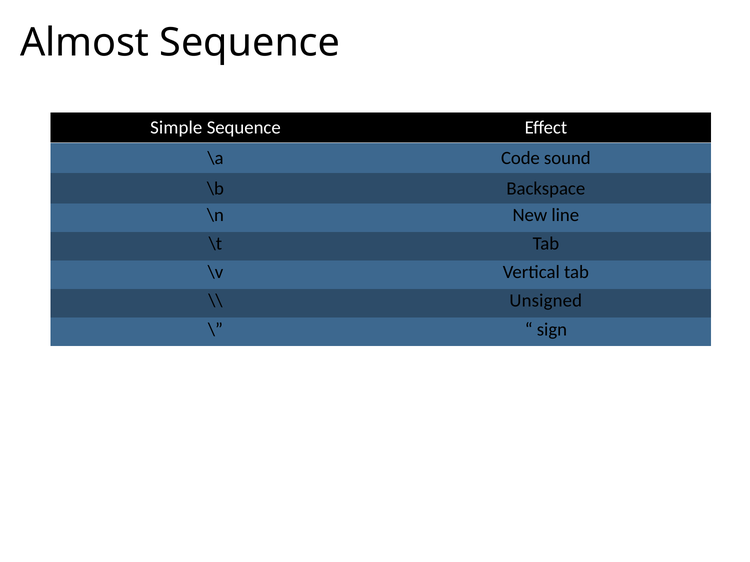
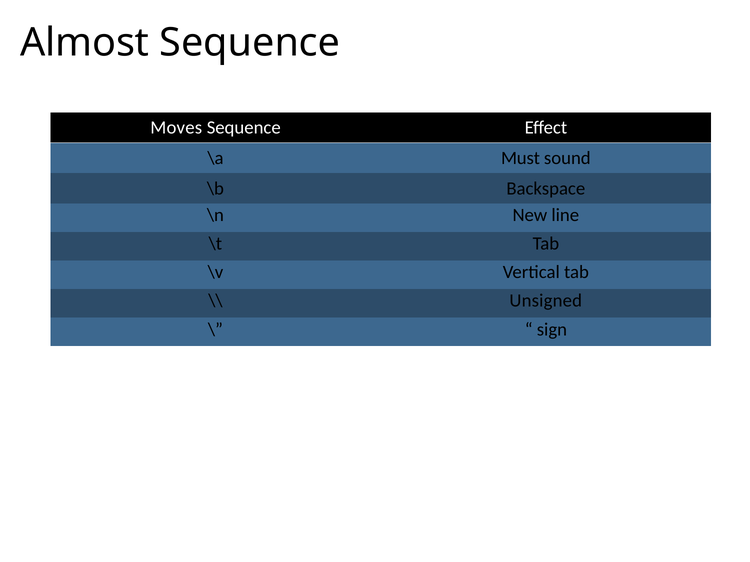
Simple: Simple -> Moves (176, 128)
Code: Code -> Must (520, 158)
